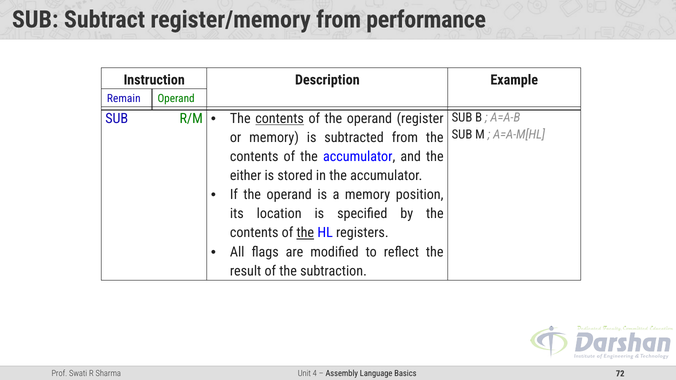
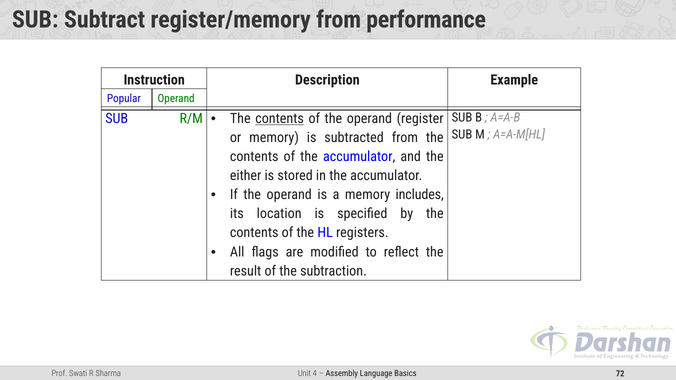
Remain: Remain -> Popular (124, 99)
position: position -> includes (420, 195)
the underline: present -> none (305, 233)
